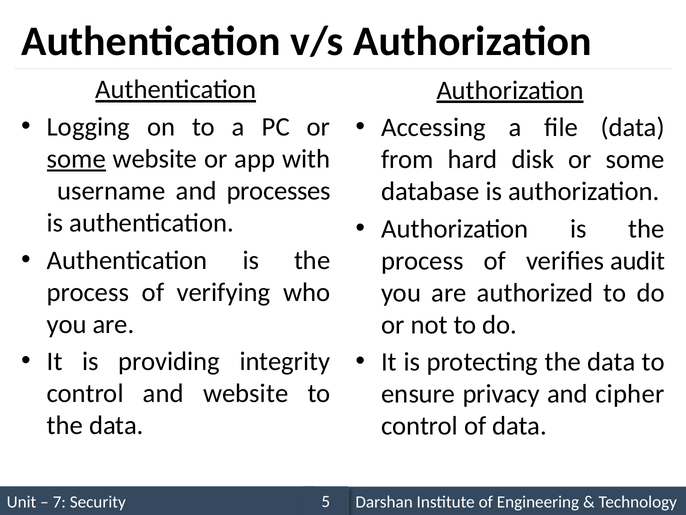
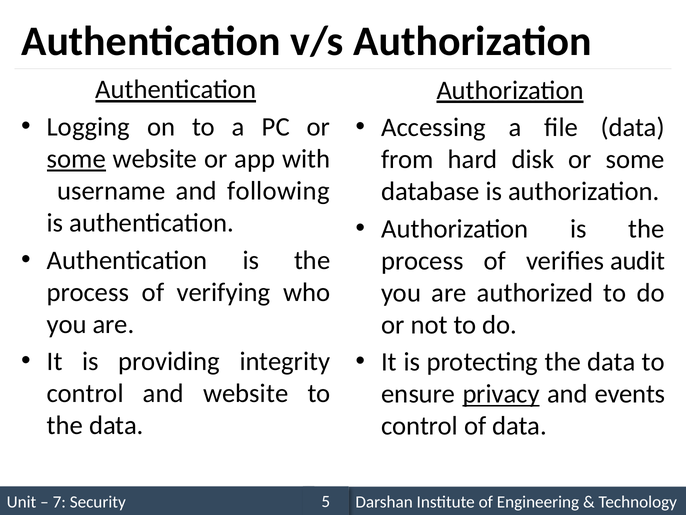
processes: processes -> following (278, 191)
privacy underline: none -> present (501, 394)
cipher: cipher -> events (630, 394)
